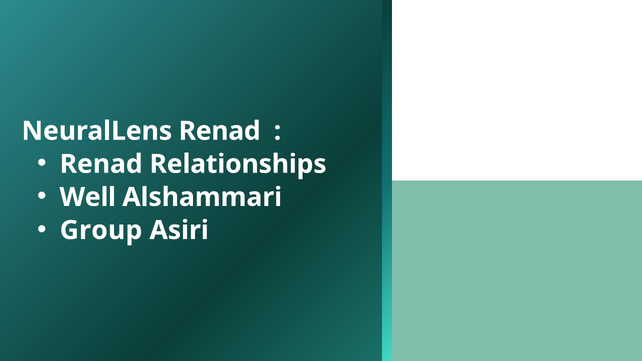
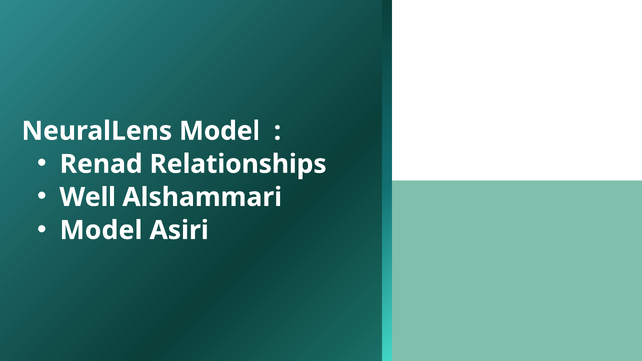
NeuralLens Renad: Renad -> Model (220, 131)
Group: Group -> Model (101, 230)
